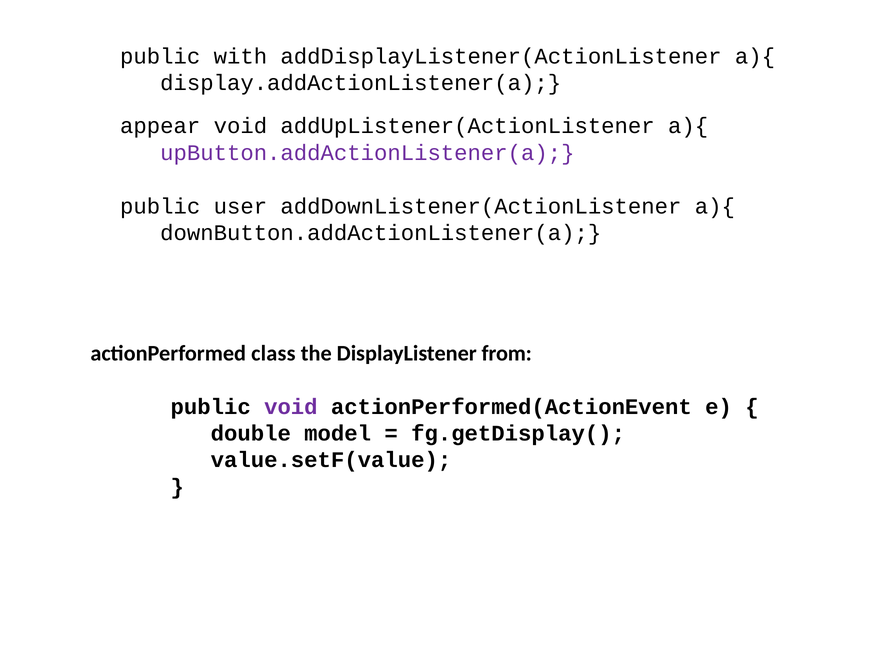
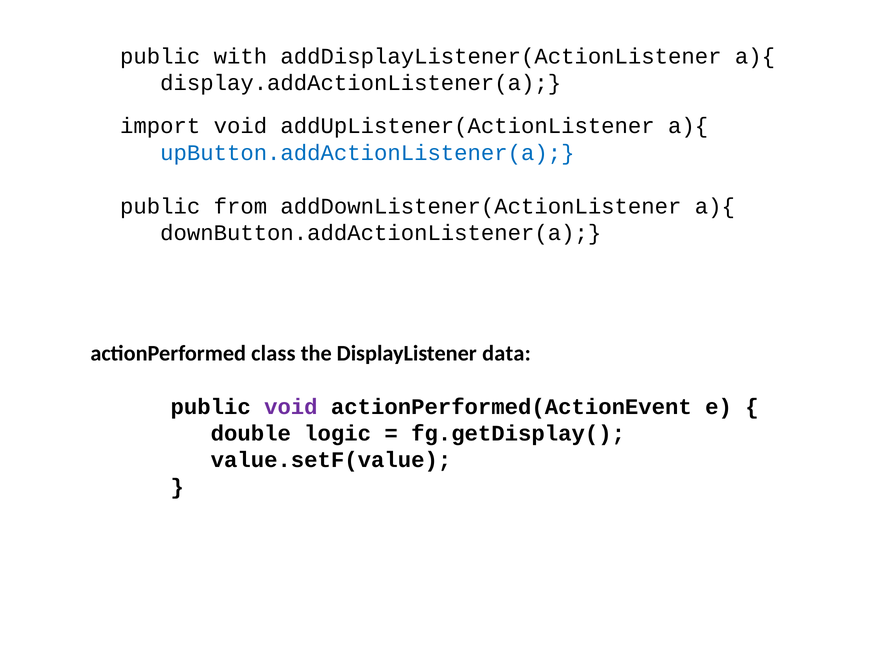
appear: appear -> import (160, 126)
upButton.addActionListener(a colour: purple -> blue (367, 153)
user: user -> from (240, 206)
from: from -> data (506, 353)
model: model -> logic (338, 434)
